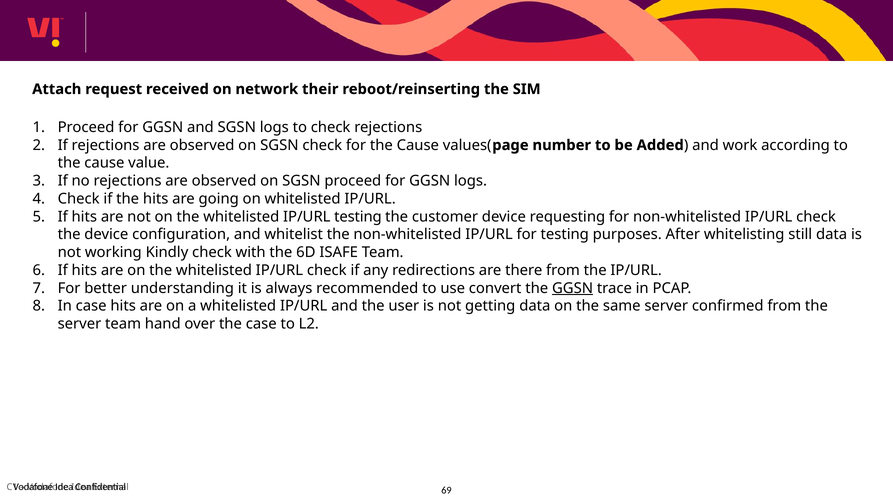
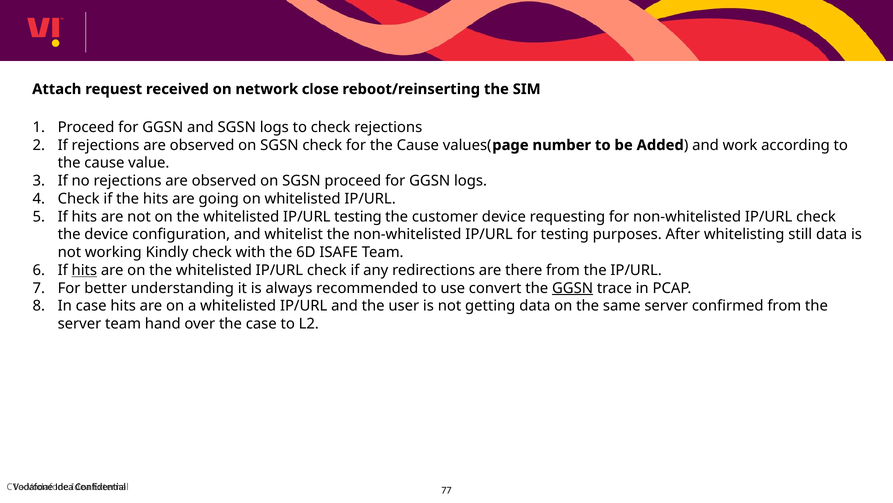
their: their -> close (320, 89)
hits underline: none -> present (84, 270)
69: 69 -> 77 (446, 489)
